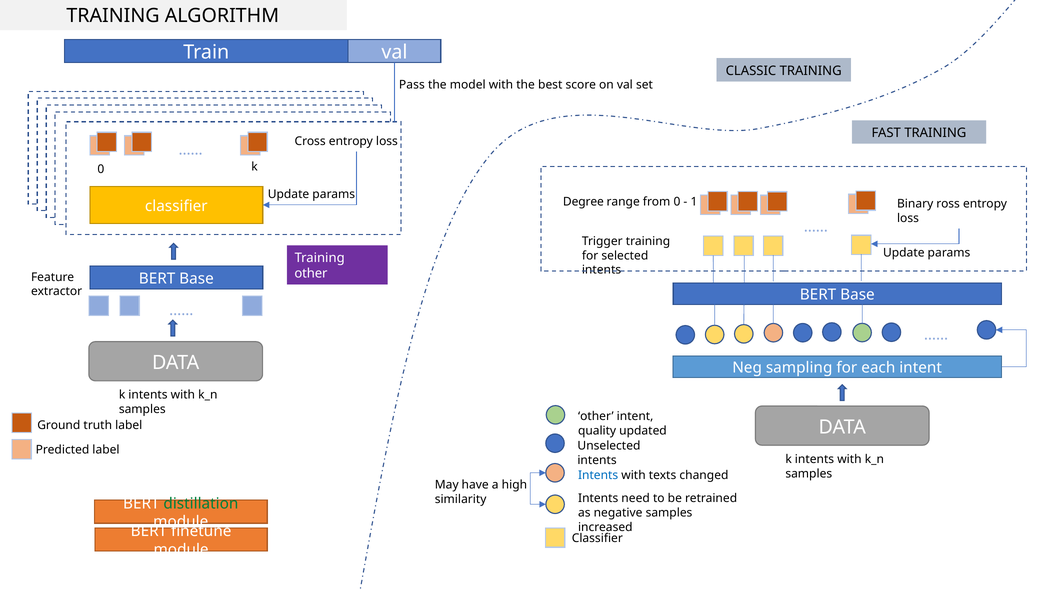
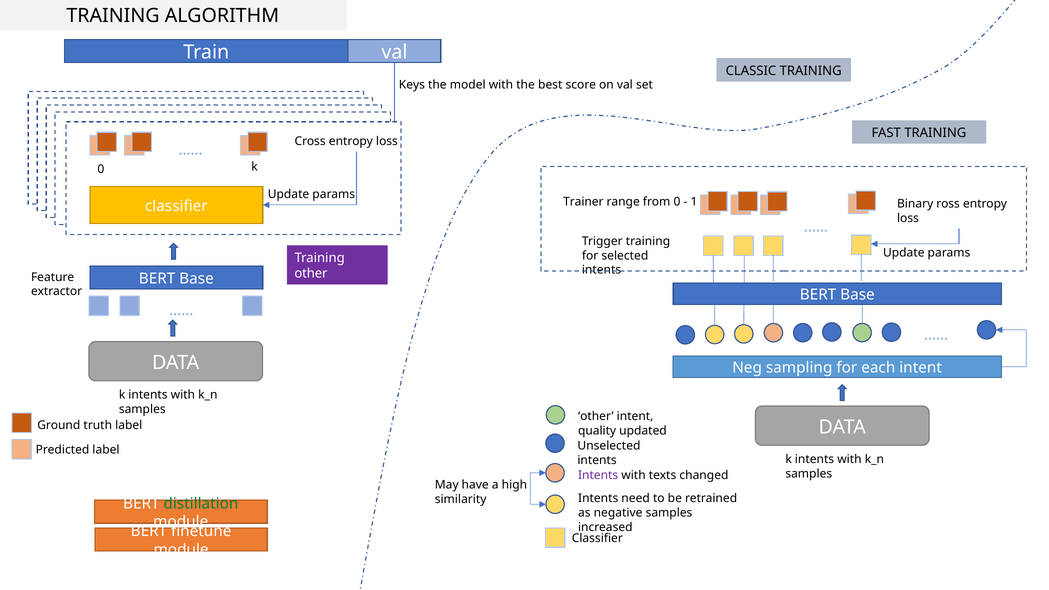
Pass: Pass -> Keys (412, 85)
Degree: Degree -> Trainer (583, 202)
Intents colour: blue -> purple (598, 475)
